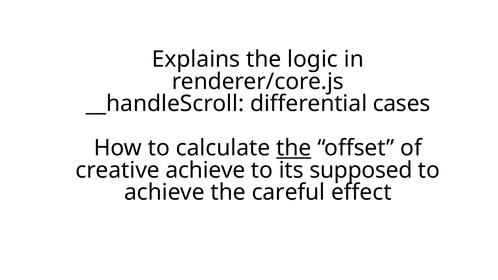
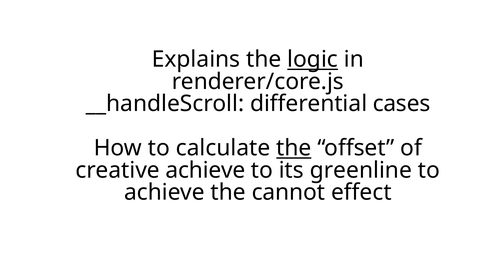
logic underline: none -> present (313, 59)
supposed: supposed -> greenline (361, 170)
careful: careful -> cannot (288, 192)
